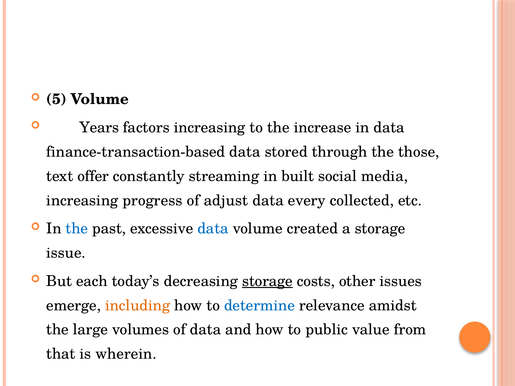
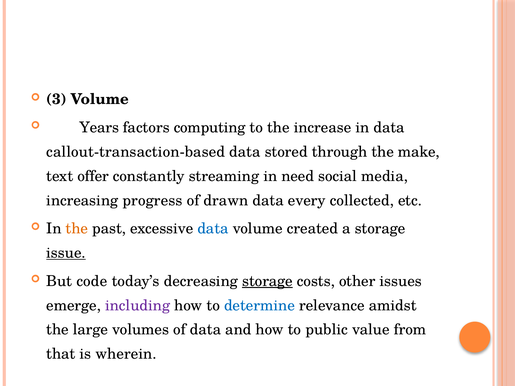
5: 5 -> 3 (56, 99)
factors increasing: increasing -> computing (210, 128)
finance-transaction-based: finance-transaction-based -> callout-transaction-based (136, 152)
those: those -> make (419, 152)
built: built -> need (298, 176)
adjust: adjust -> drawn (226, 201)
the colour: blue -> orange (77, 229)
issue underline: none -> present (66, 253)
each: each -> code (92, 281)
including colour: orange -> purple (138, 306)
